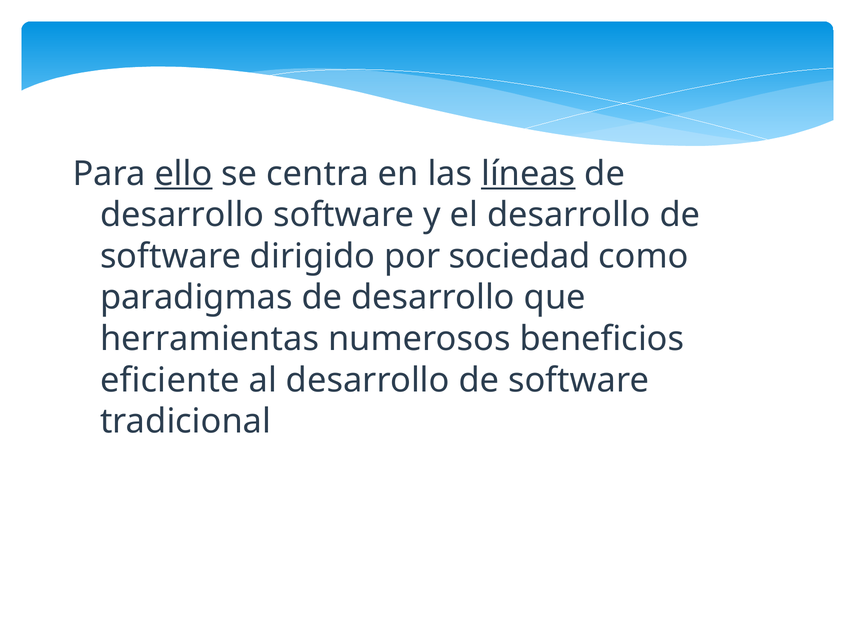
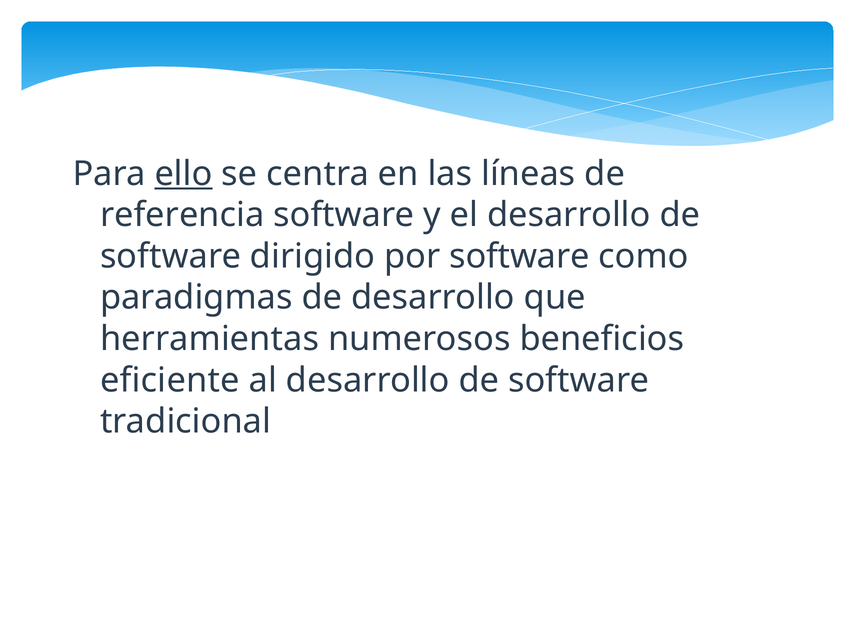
líneas underline: present -> none (528, 174)
desarrollo: desarrollo -> referencia (182, 215)
por sociedad: sociedad -> software (519, 256)
